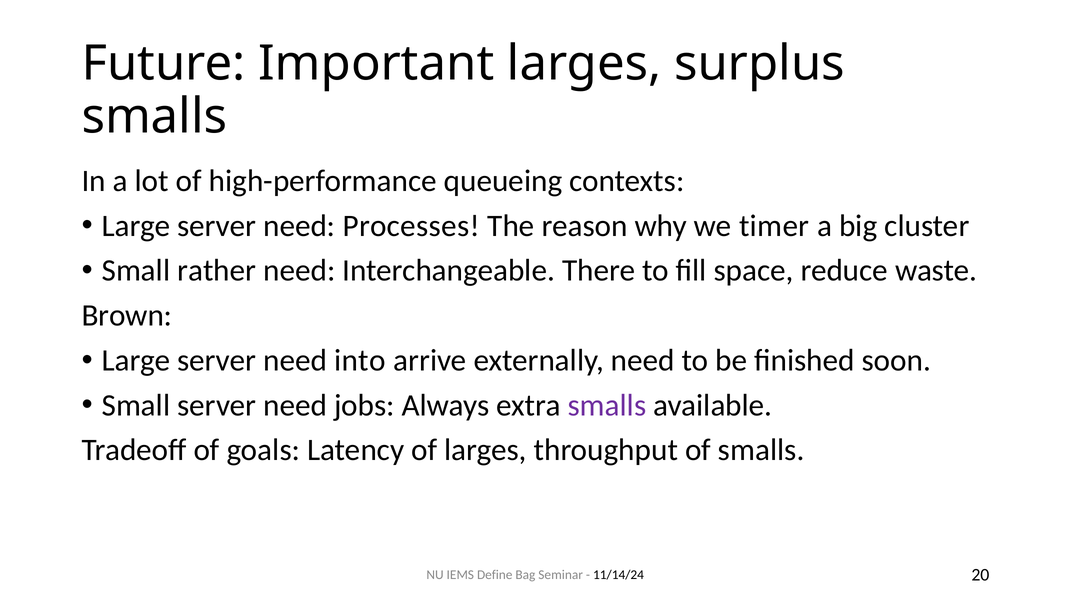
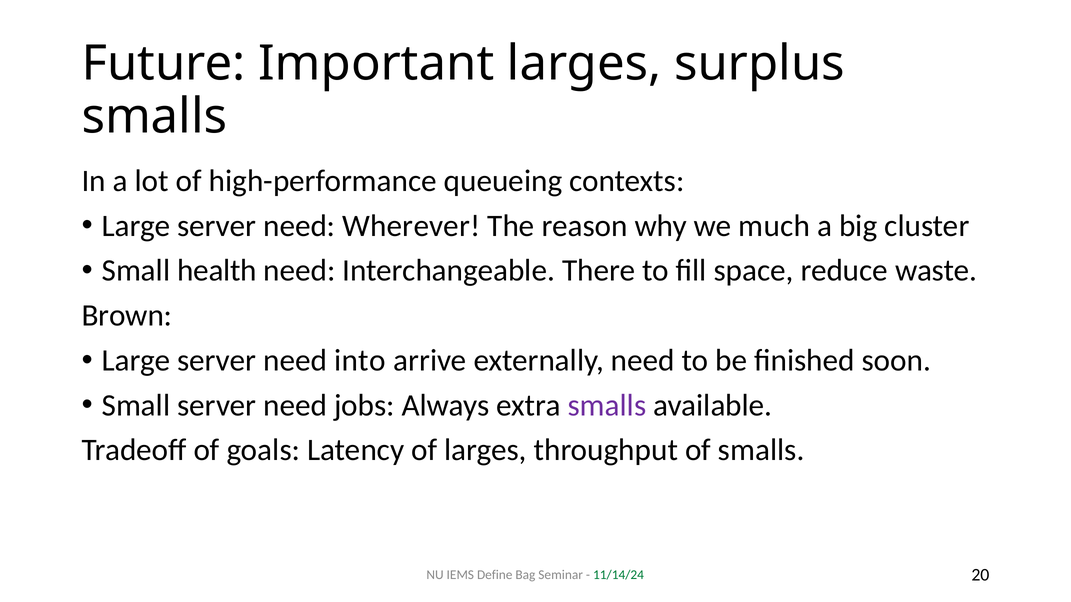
Processes: Processes -> Wherever (411, 226)
timer: timer -> much (774, 226)
rather: rather -> health (217, 271)
11/14/24 colour: black -> green (619, 575)
